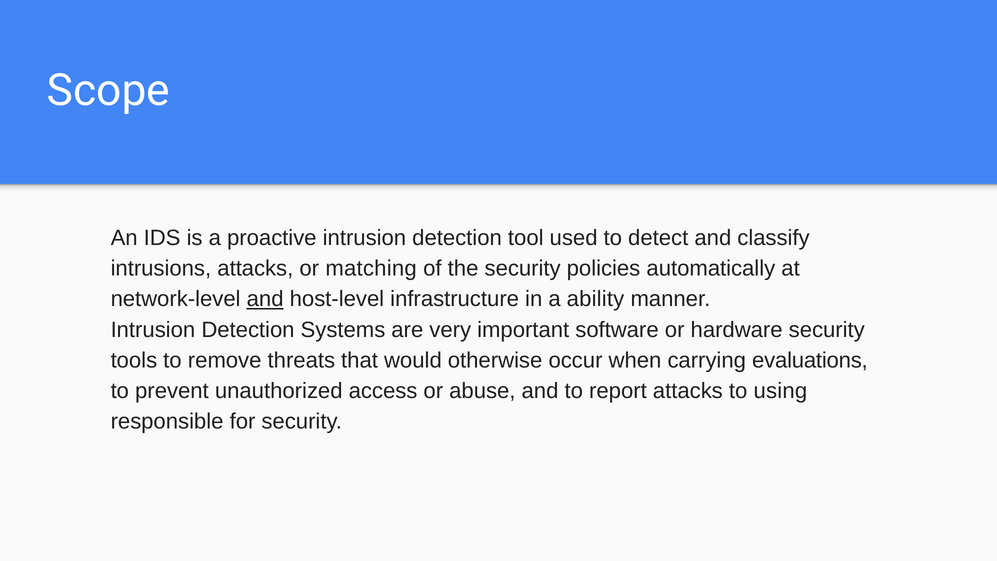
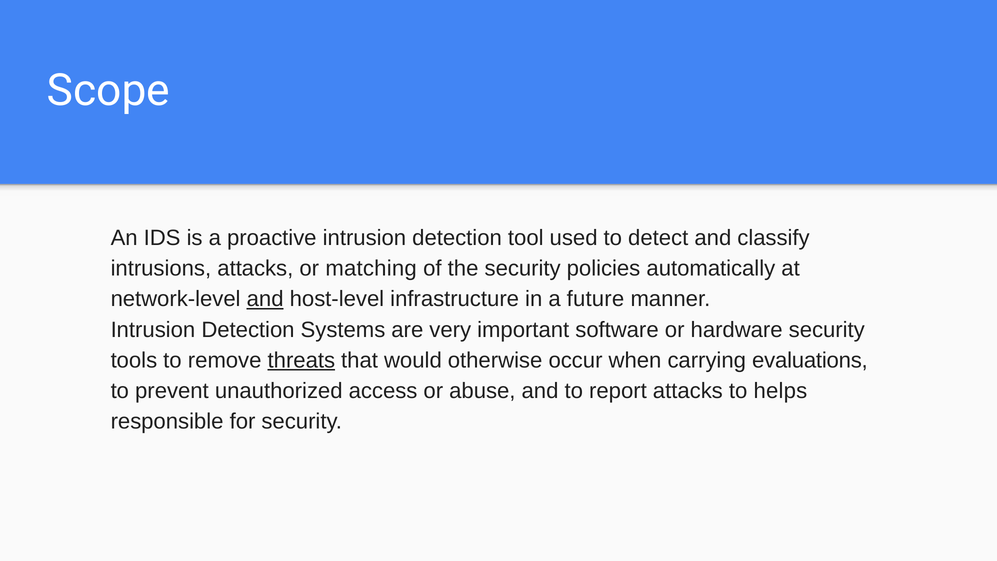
ability: ability -> future (595, 299)
threats underline: none -> present (301, 360)
using: using -> helps (780, 391)
